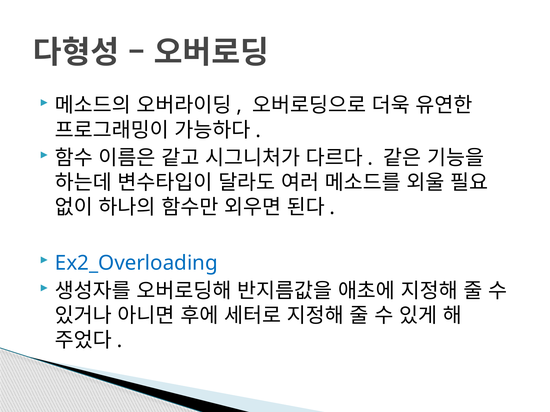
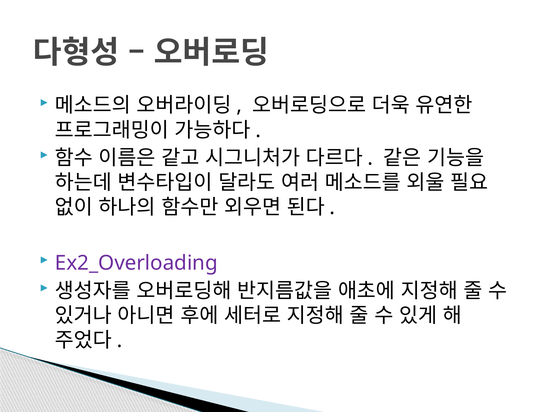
Ex2_Overloading colour: blue -> purple (136, 263)
